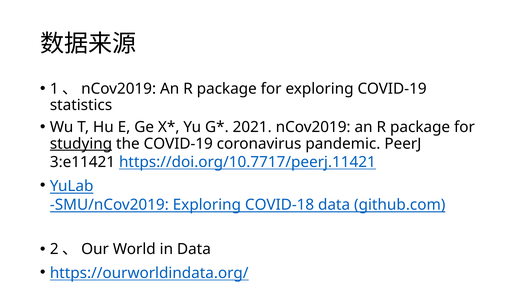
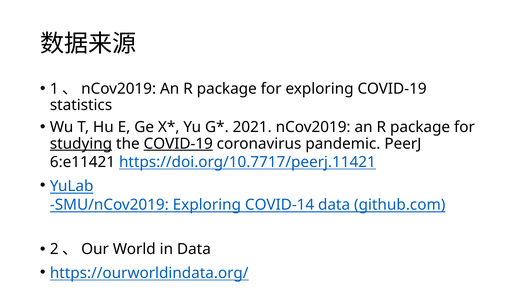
COVID-19 underline: none -> present (178, 144)
3:e11421: 3:e11421 -> 6:e11421 (82, 162)
COVID-18: COVID-18 -> COVID-14 (280, 205)
